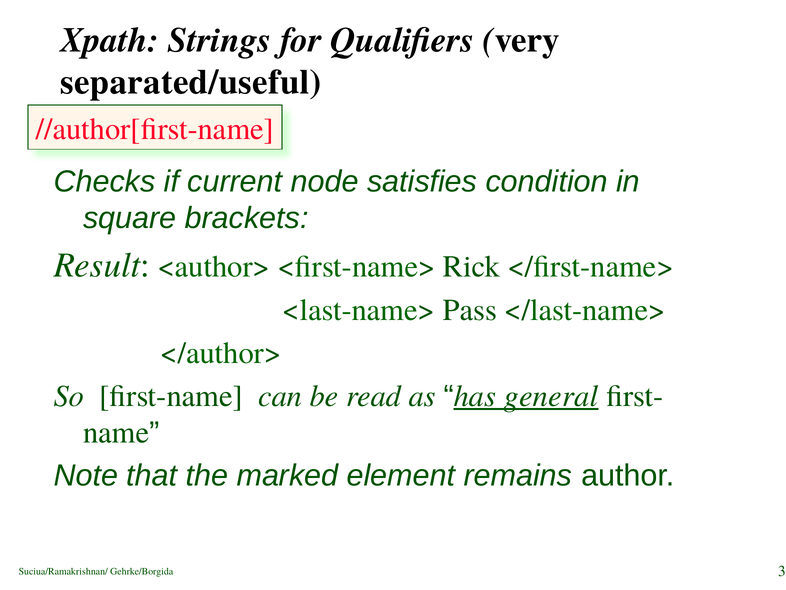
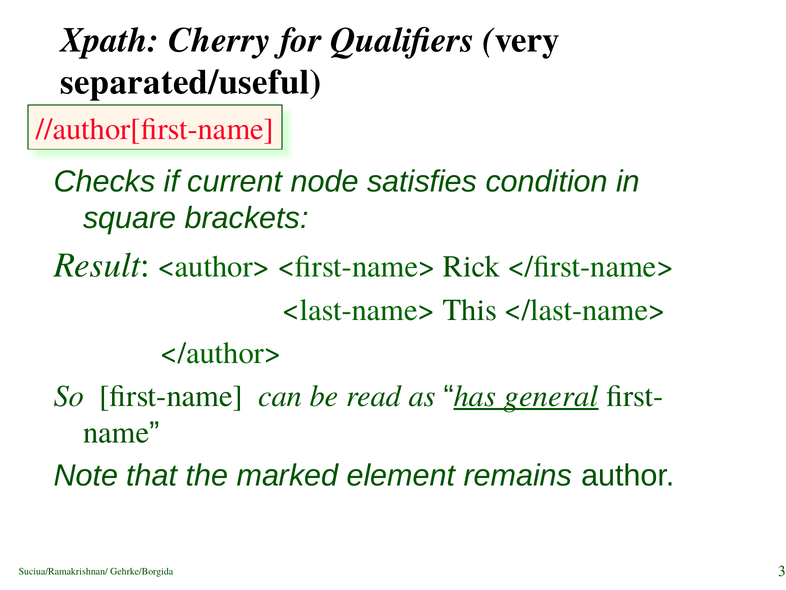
Strings: Strings -> Cherry (219, 40)
Pass: Pass -> This (470, 310)
